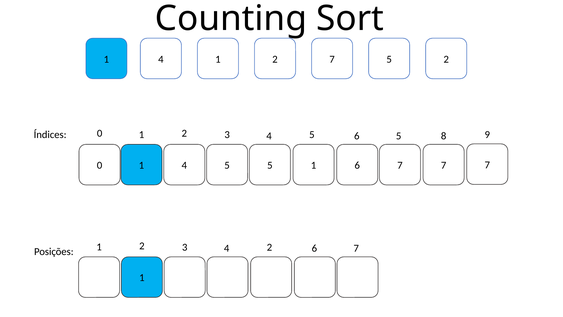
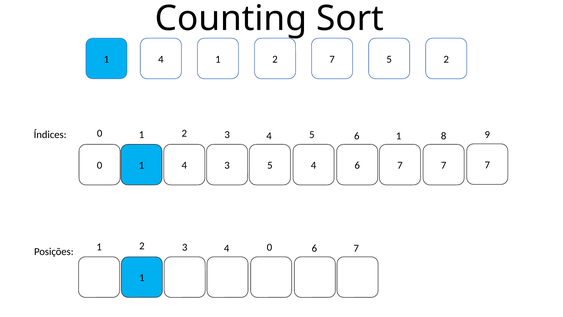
6 5: 5 -> 1 (399, 136)
1 4 5: 5 -> 3 (227, 165)
5 1: 1 -> 4 (314, 165)
4 2: 2 -> 0 (269, 247)
